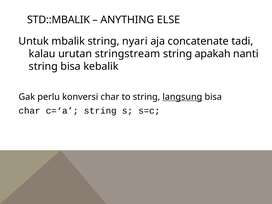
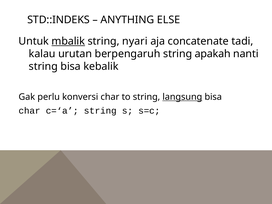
STD::MBALIK: STD::MBALIK -> STD::INDEKS (58, 20)
mbalik underline: none -> present (68, 41)
stringstream: stringstream -> berpengaruh (128, 54)
